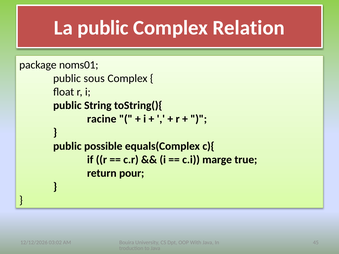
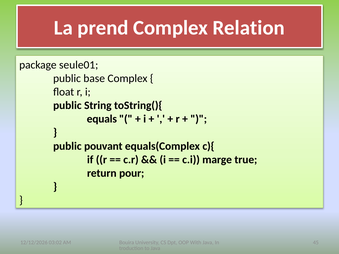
La public: public -> prend (103, 28)
noms01: noms01 -> seule01 (79, 65)
sous: sous -> base (94, 78)
racine: racine -> equals (102, 119)
possible: possible -> pouvant (103, 146)
